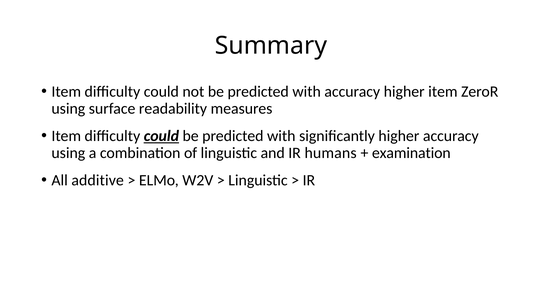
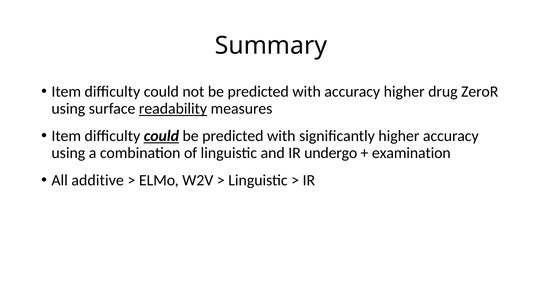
higher item: item -> drug (443, 92)
readability underline: none -> present (173, 109)
humans: humans -> undergo (331, 153)
